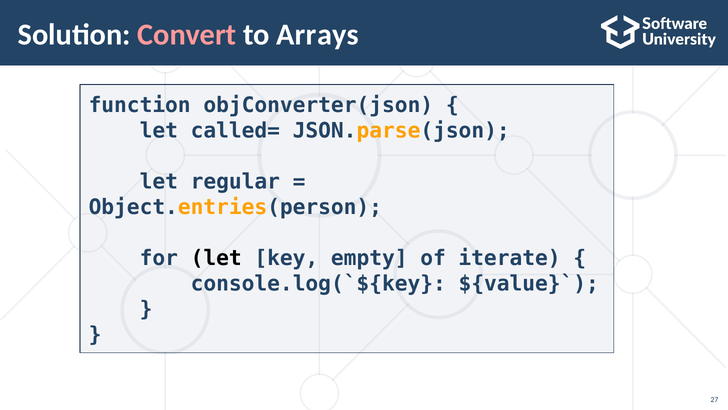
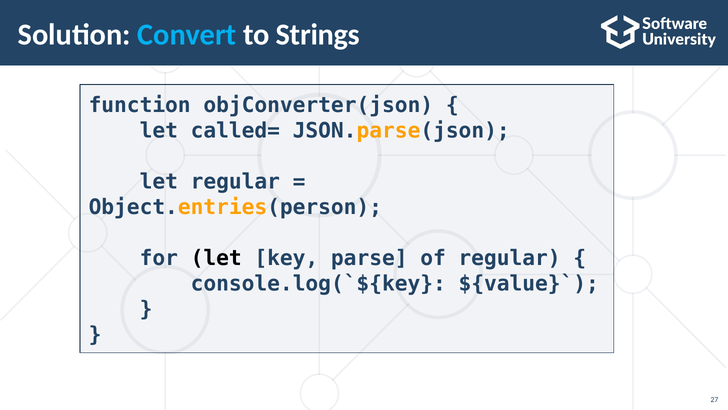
Convert colour: pink -> light blue (187, 34)
Arrays: Arrays -> Strings (318, 34)
empty: empty -> parse (369, 258)
of iterate: iterate -> regular (510, 258)
